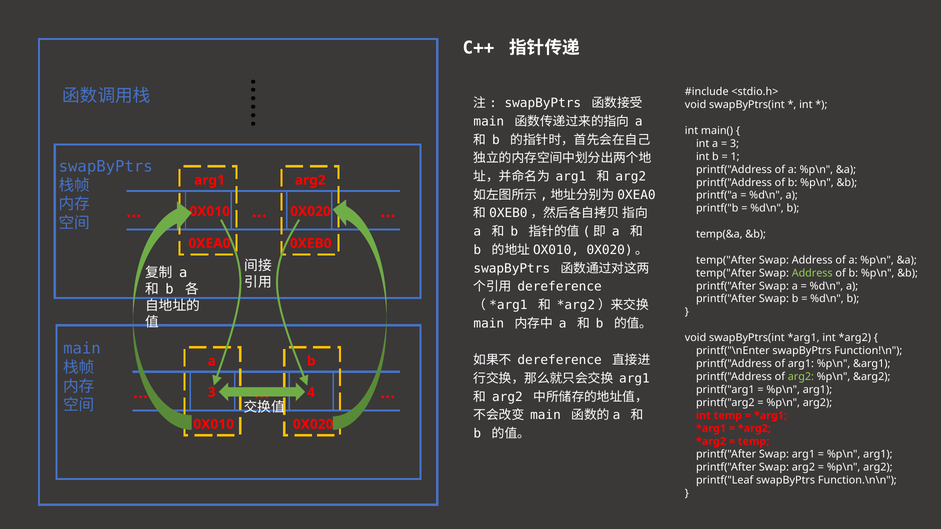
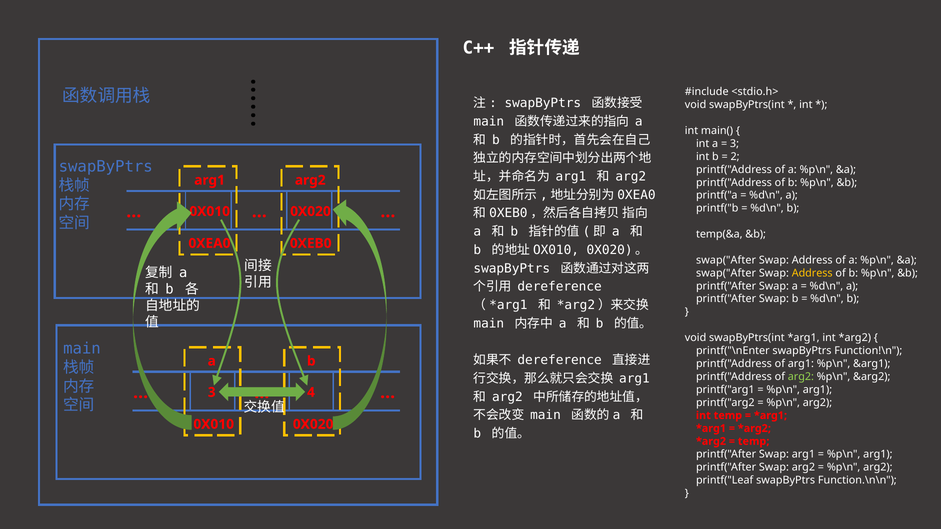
1: 1 -> 2 (735, 157)
temp("After: temp("After -> swap("After (726, 260)
temp("After: temp("After -> swap("After (726, 273)
Address colour: light green -> yellow (812, 273)
